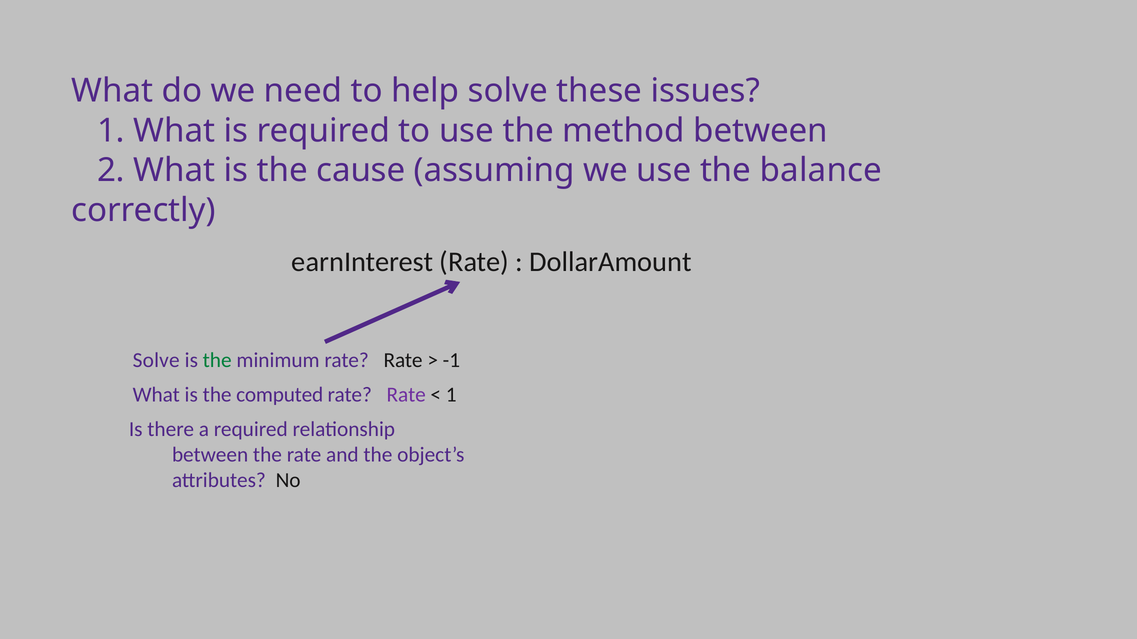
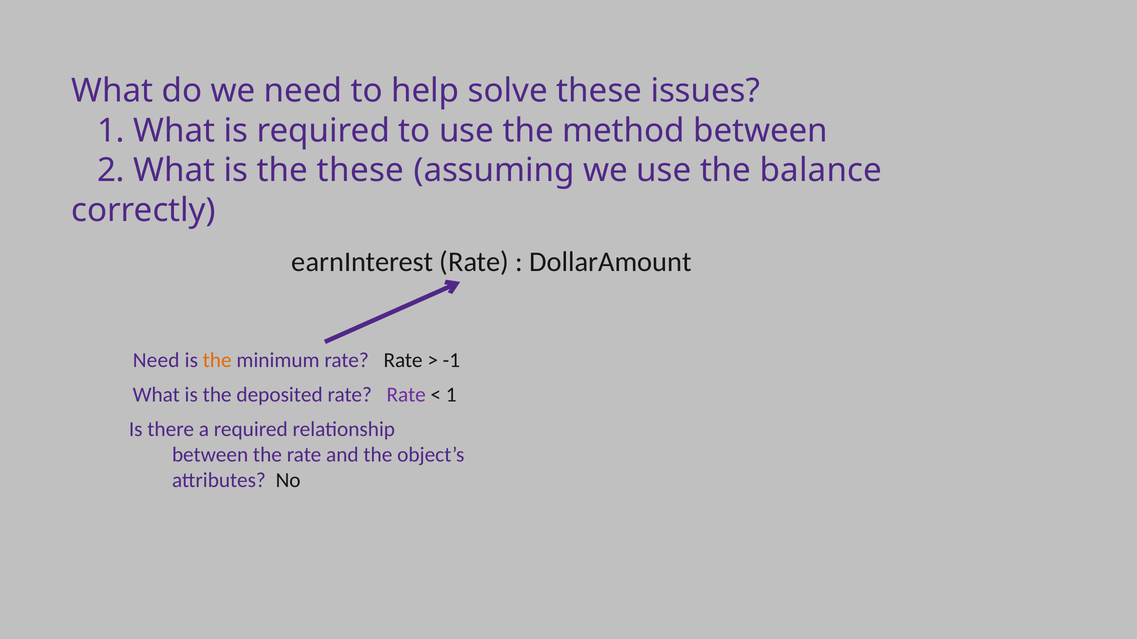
the cause: cause -> these (361, 171)
Solve: Solve -> Need (156, 361)
the colour: green -> orange (217, 361)
computed: computed -> deposited (280, 395)
